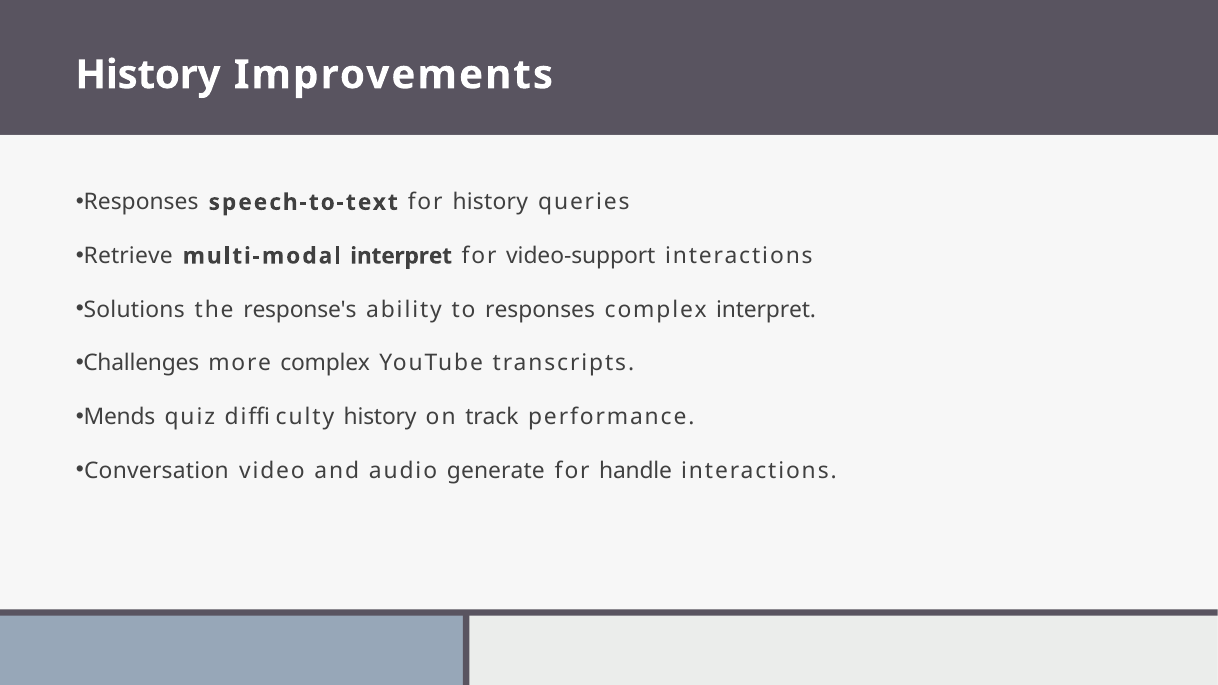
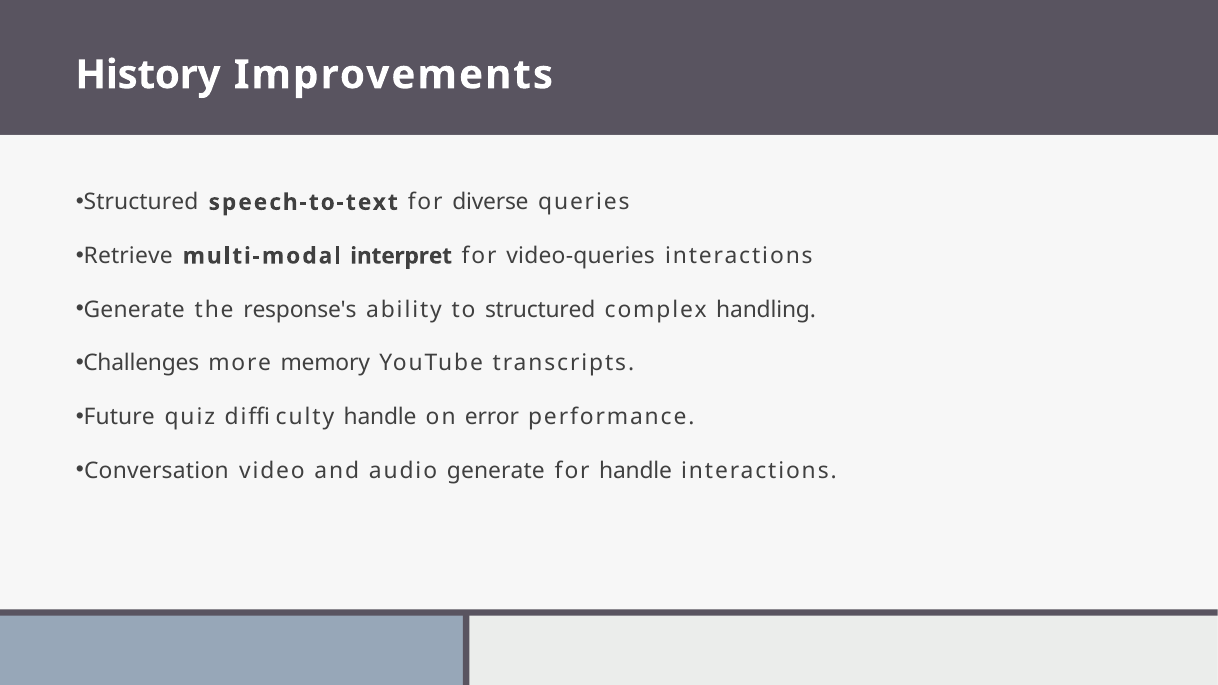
Responses: Responses -> Structured (141, 202)
for history: history -> diverse (490, 202)
video-support: video-support -> video-queries (581, 256)
Solutions: Solutions -> Generate (134, 310)
to responses: responses -> structured (540, 310)
complex interpret: interpret -> handling (766, 310)
more complex: complex -> memory (325, 363)
Mends: Mends -> Future (119, 417)
difficulty history: history -> handle (380, 417)
track: track -> error (492, 417)
